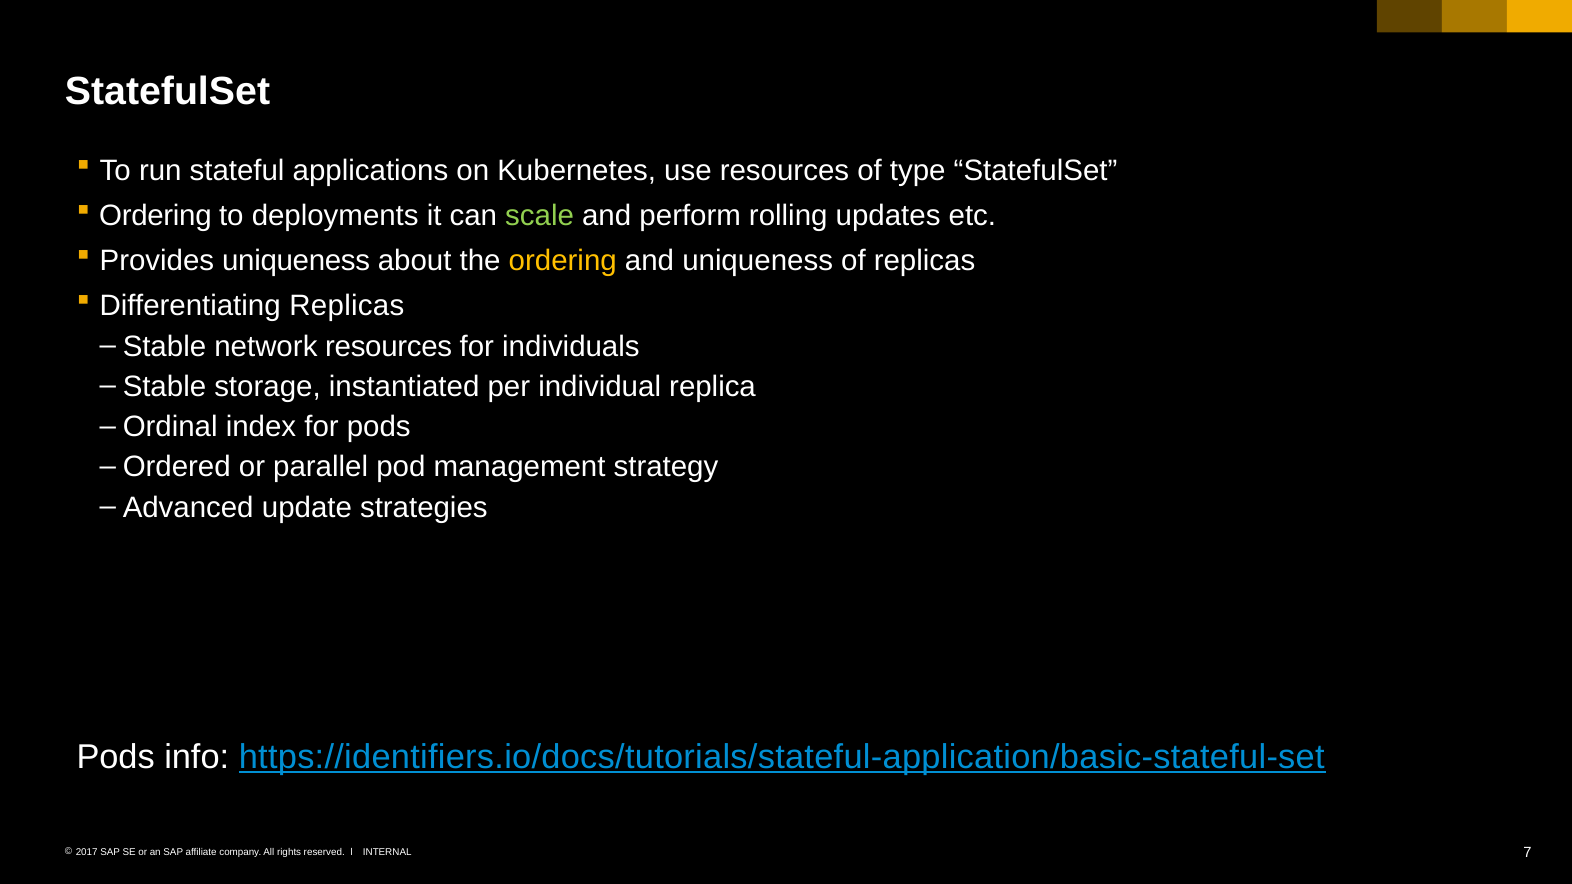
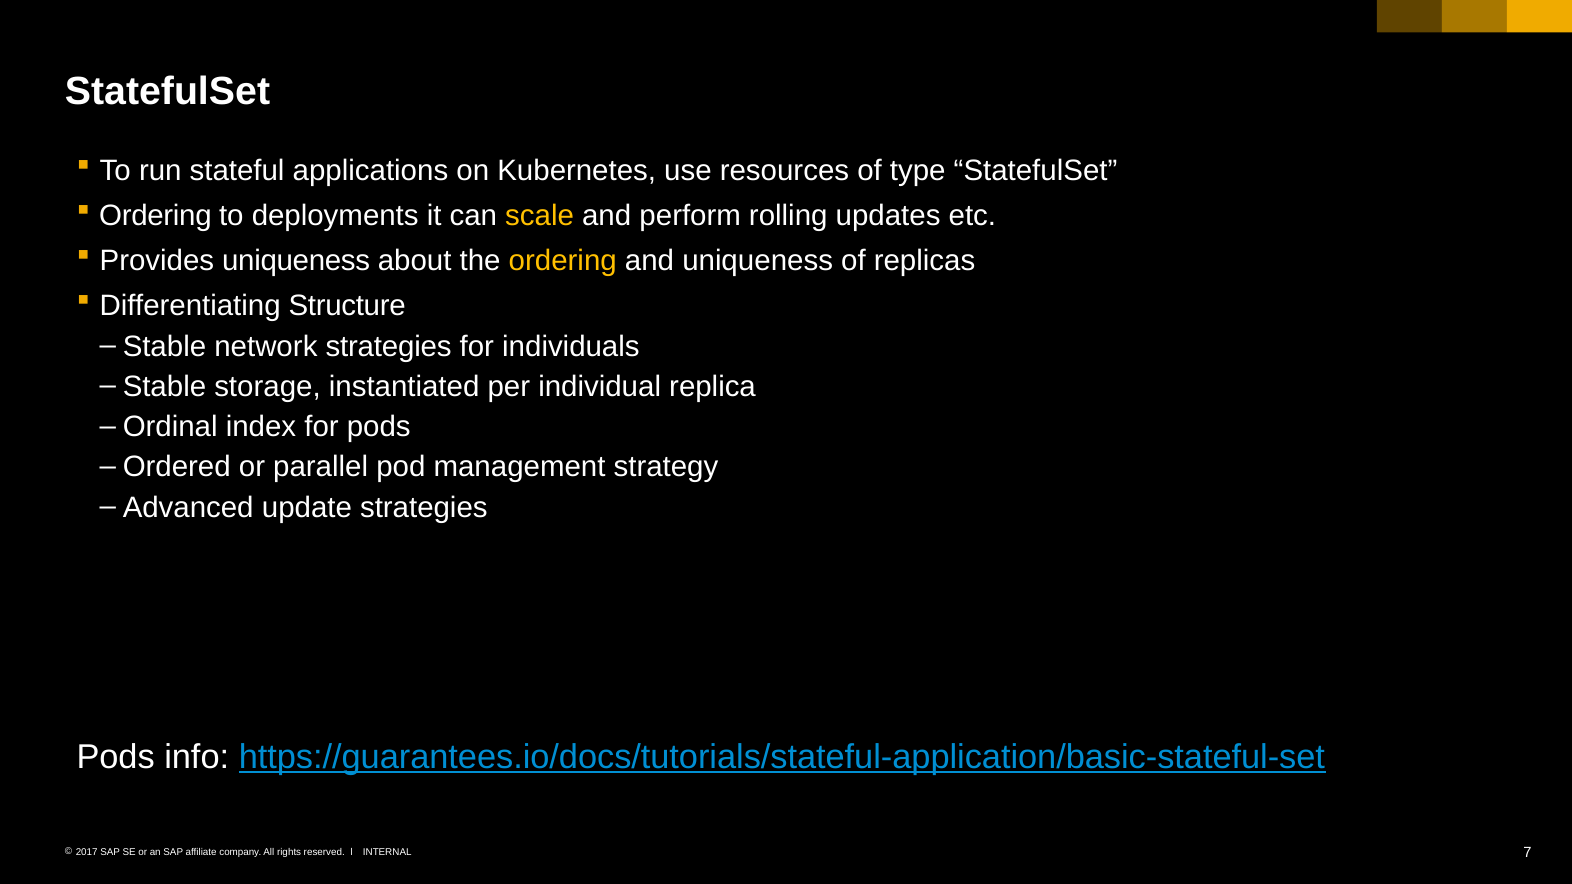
scale colour: light green -> yellow (540, 216)
Differentiating Replicas: Replicas -> Structure (347, 306)
network resources: resources -> strategies (389, 346)
https://identifiers.io/docs/tutorials/stateful-application/basic-stateful-set: https://identifiers.io/docs/tutorials/stateful-application/basic-stateful-set -> https://guarantees.io/docs/tutorials/stateful-application/basic-stateful-set (782, 757)
